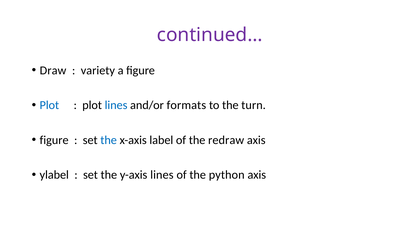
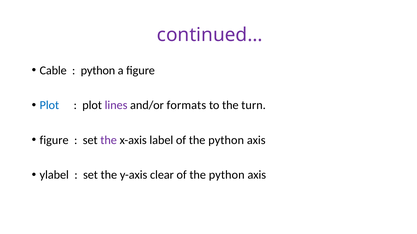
Draw: Draw -> Cable (53, 71)
variety: variety -> python (98, 71)
lines colour: blue -> purple (116, 105)
the colour: blue -> purple (109, 140)
label of the redraw: redraw -> python (226, 140)
y-axis lines: lines -> clear (162, 175)
